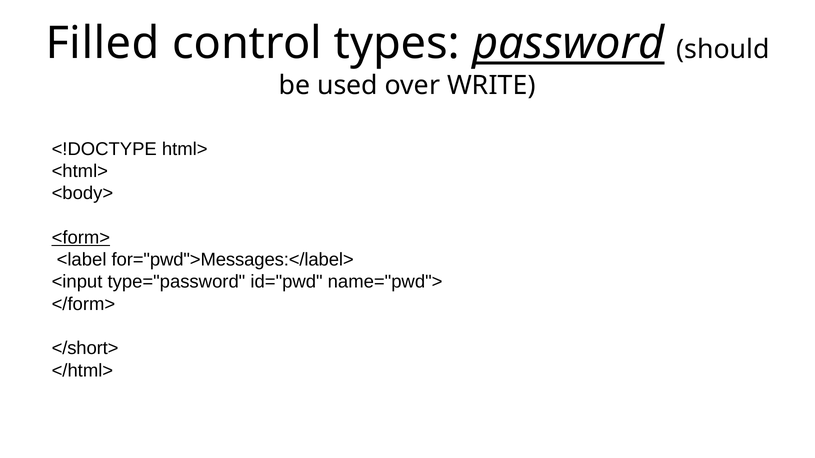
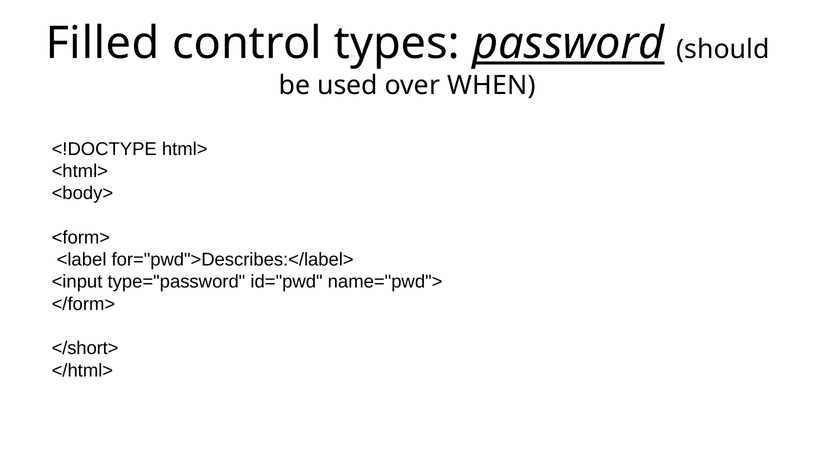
WRITE: WRITE -> WHEN (491, 85)
<form> underline: present -> none (81, 238)
for="pwd">Messages:</label>: for="pwd">Messages:</label> -> for="pwd">Describes:</label> (233, 260)
